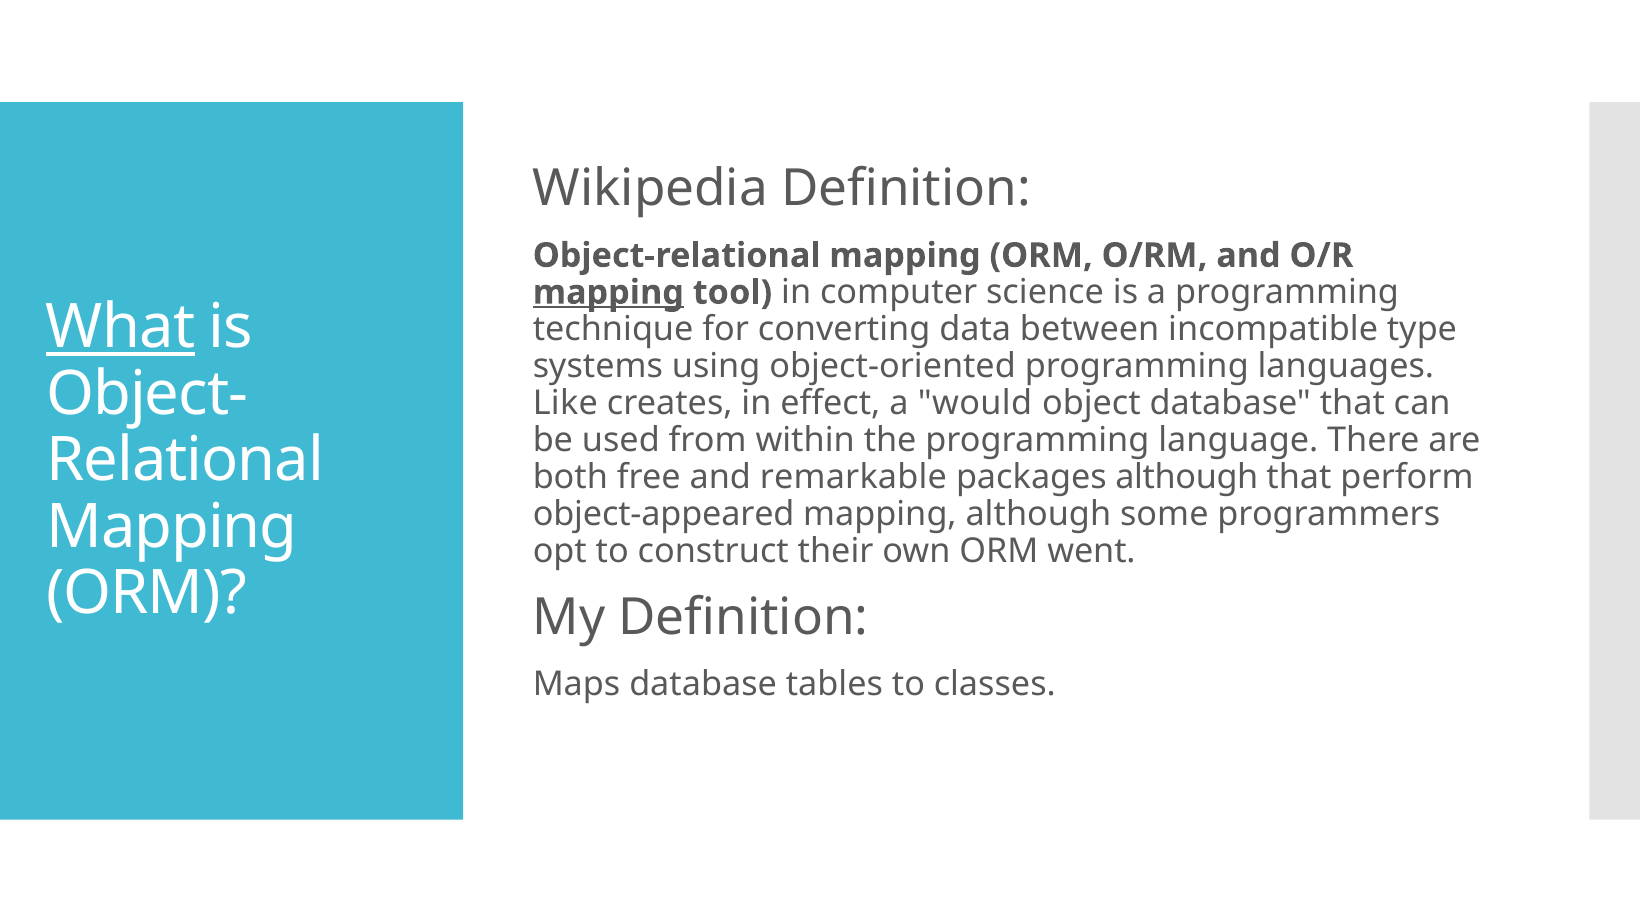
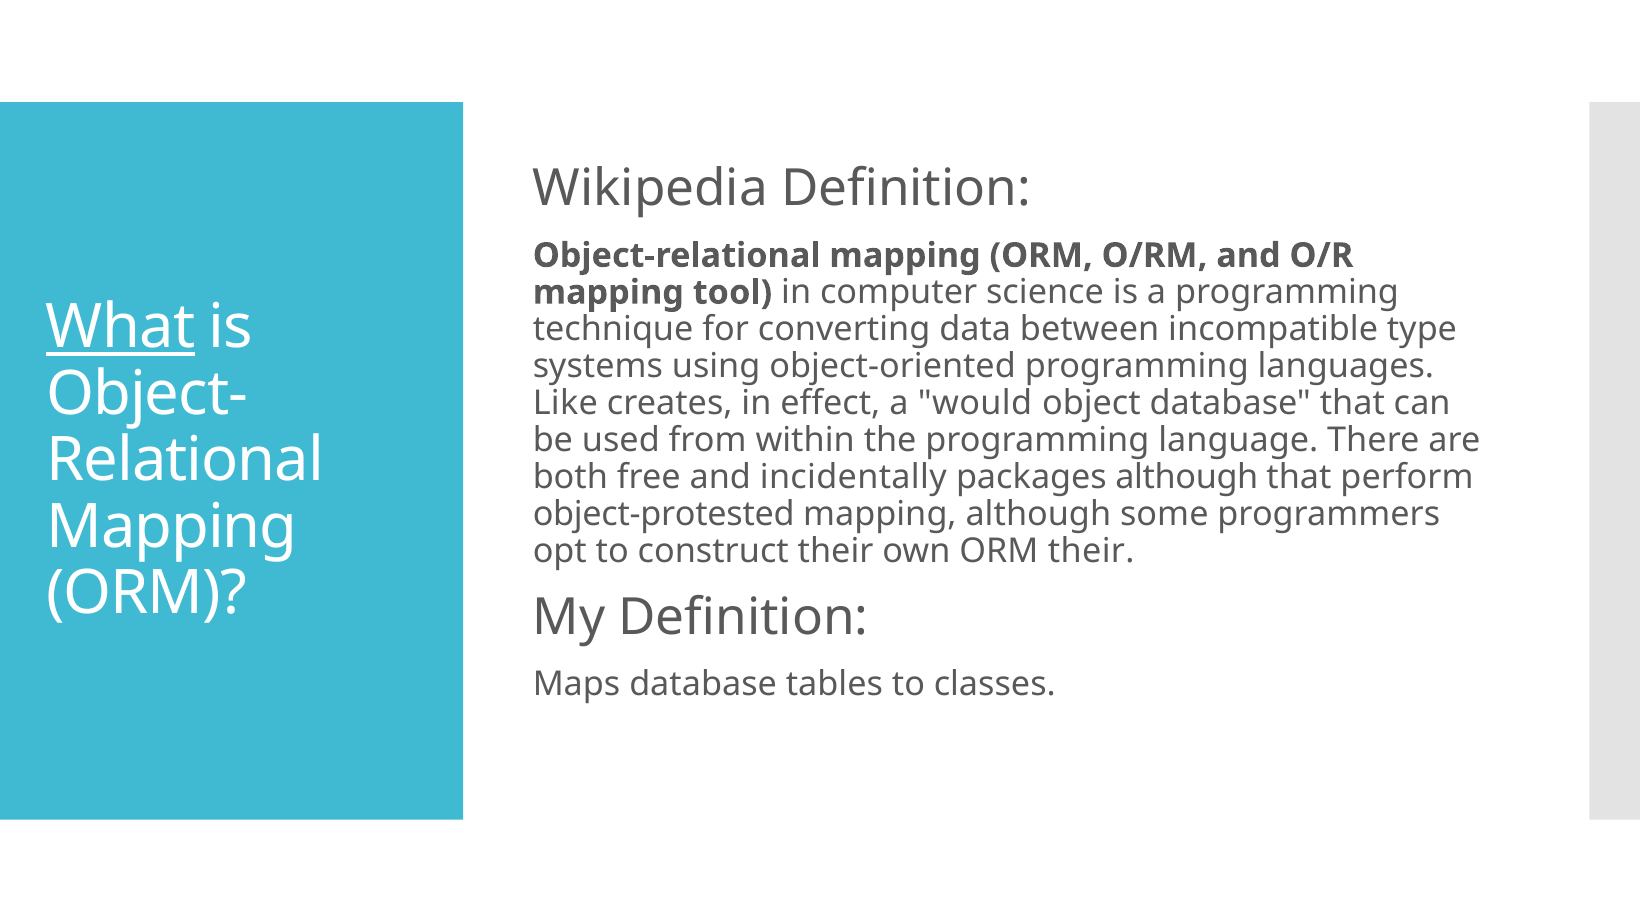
mapping underline: present -> none (608, 292)
remarkable: remarkable -> incidentally (853, 477)
object-appeared: object-appeared -> object-protested (664, 514)
ORM went: went -> their (1091, 551)
